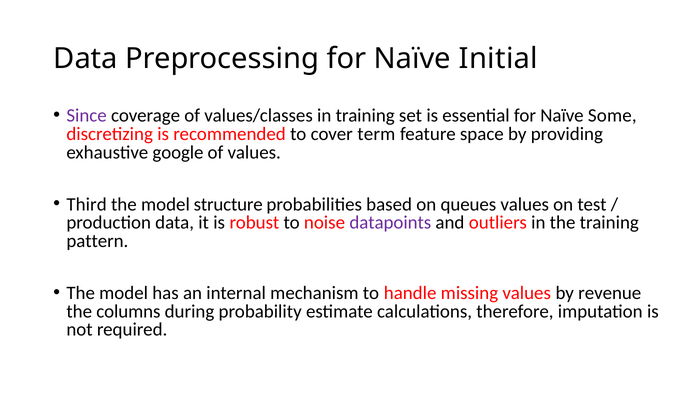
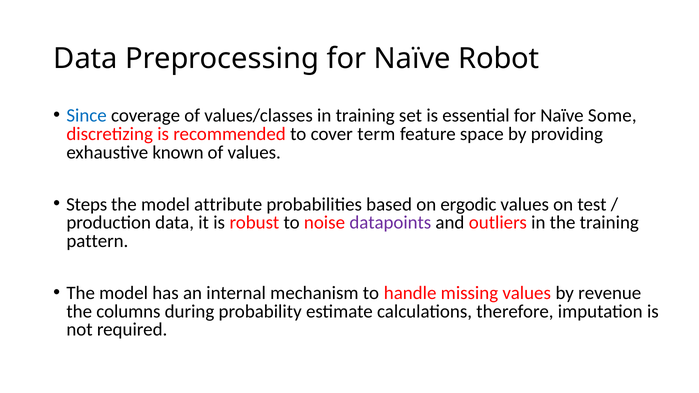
Initial: Initial -> Robot (499, 59)
Since colour: purple -> blue (87, 116)
google: google -> known (178, 153)
Third: Third -> Steps (87, 204)
structure: structure -> attribute (228, 204)
queues: queues -> ergodic (468, 204)
